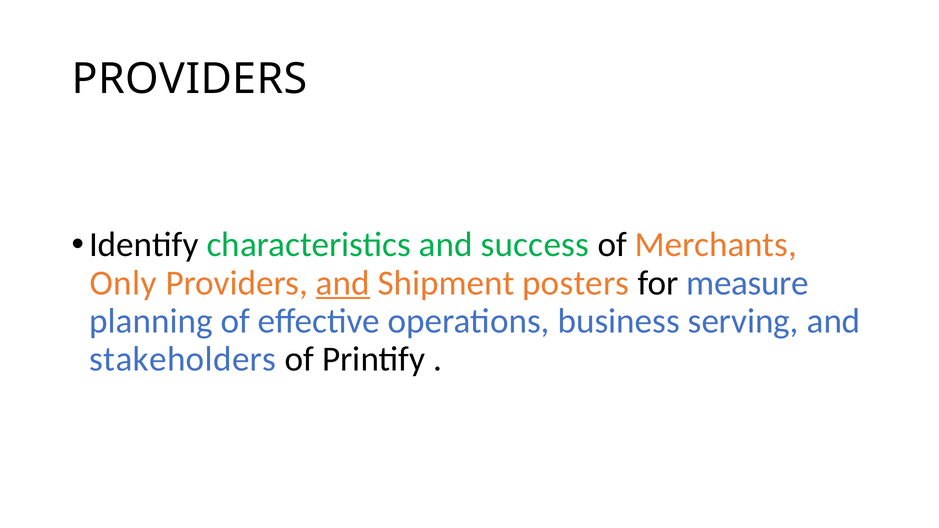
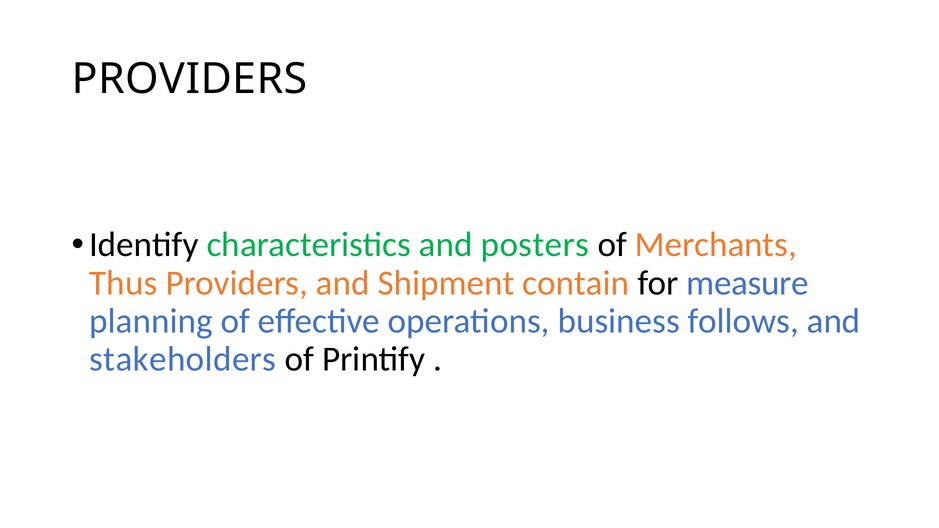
success: success -> posters (535, 245)
Only: Only -> Thus (123, 283)
and underline: present -> none (343, 283)
posters: posters -> contain (576, 283)
serving: serving -> follows (743, 321)
